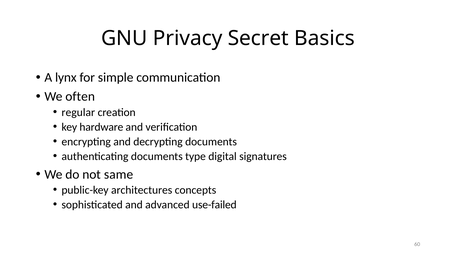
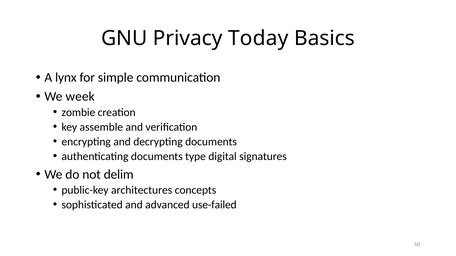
Secret: Secret -> Today (258, 38)
often: often -> week (80, 97)
regular: regular -> zombie (78, 113)
hardware: hardware -> assemble (101, 127)
same: same -> delim (119, 175)
